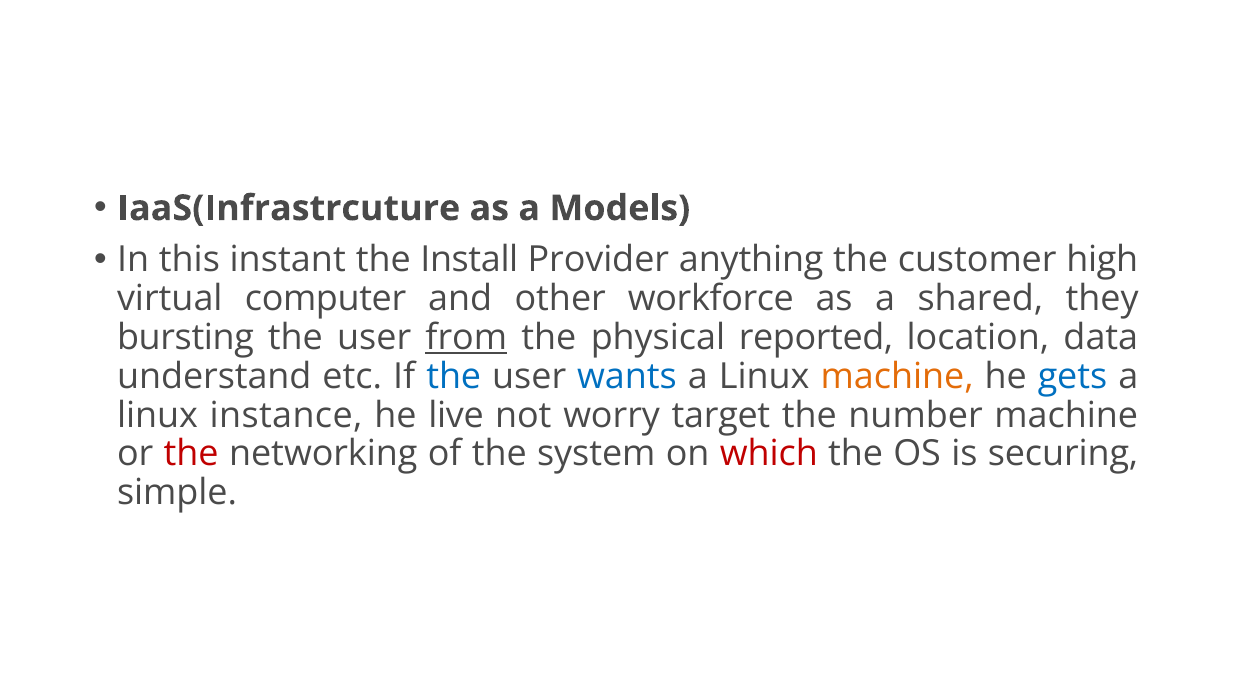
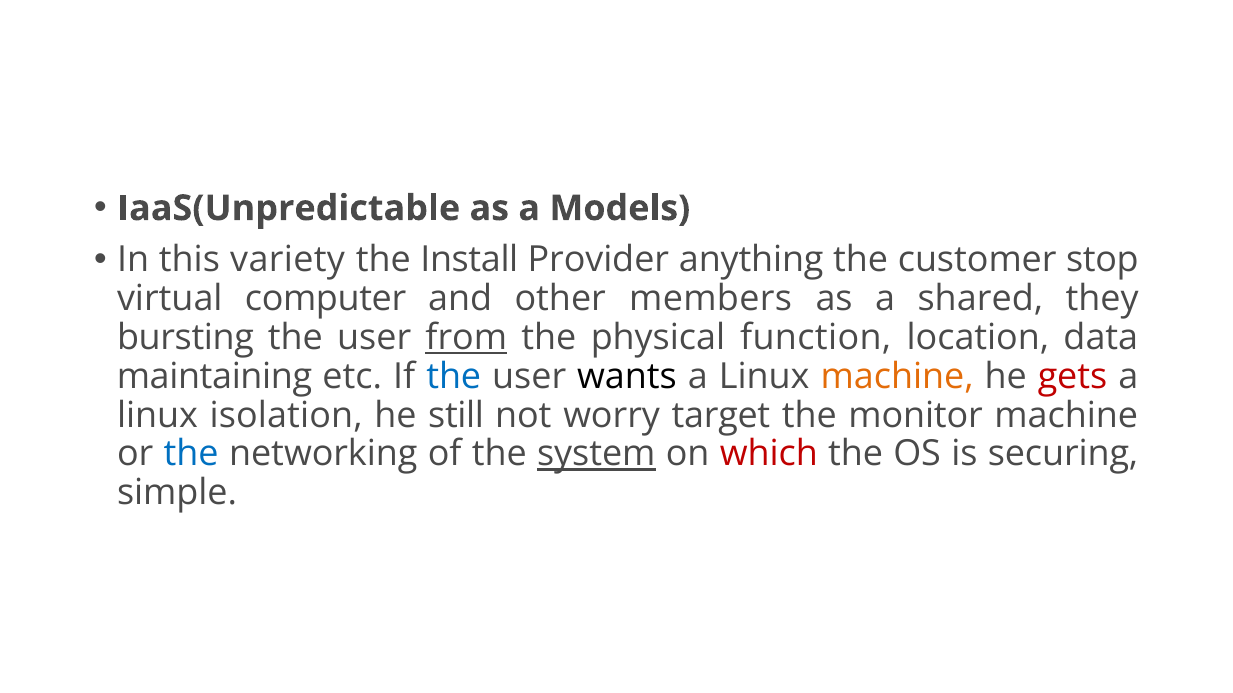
IaaS(Infrastrcuture: IaaS(Infrastrcuture -> IaaS(Unpredictable (289, 208)
instant: instant -> variety (288, 260)
high: high -> stop (1102, 260)
workforce: workforce -> members (711, 299)
reported: reported -> function (816, 338)
understand: understand -> maintaining (214, 377)
wants colour: blue -> black (627, 377)
gets colour: blue -> red (1073, 377)
instance: instance -> isolation (286, 416)
live: live -> still (456, 416)
number: number -> monitor (916, 416)
the colour: red -> blue (191, 454)
system underline: none -> present (596, 454)
